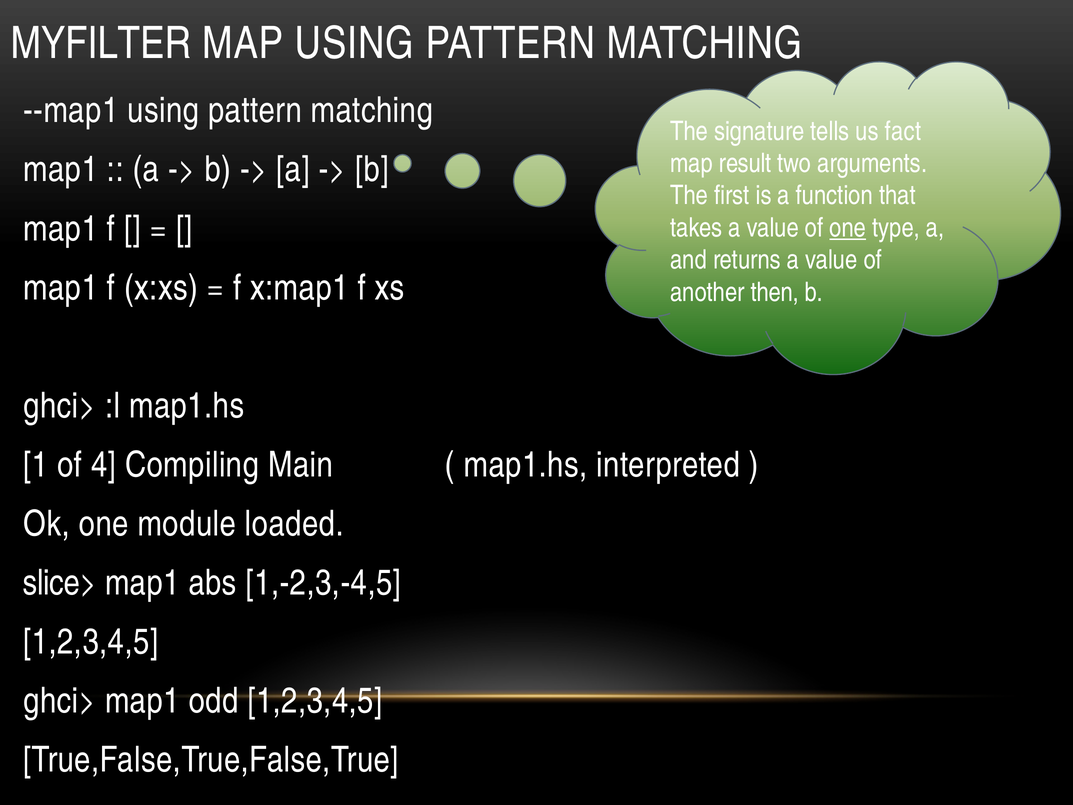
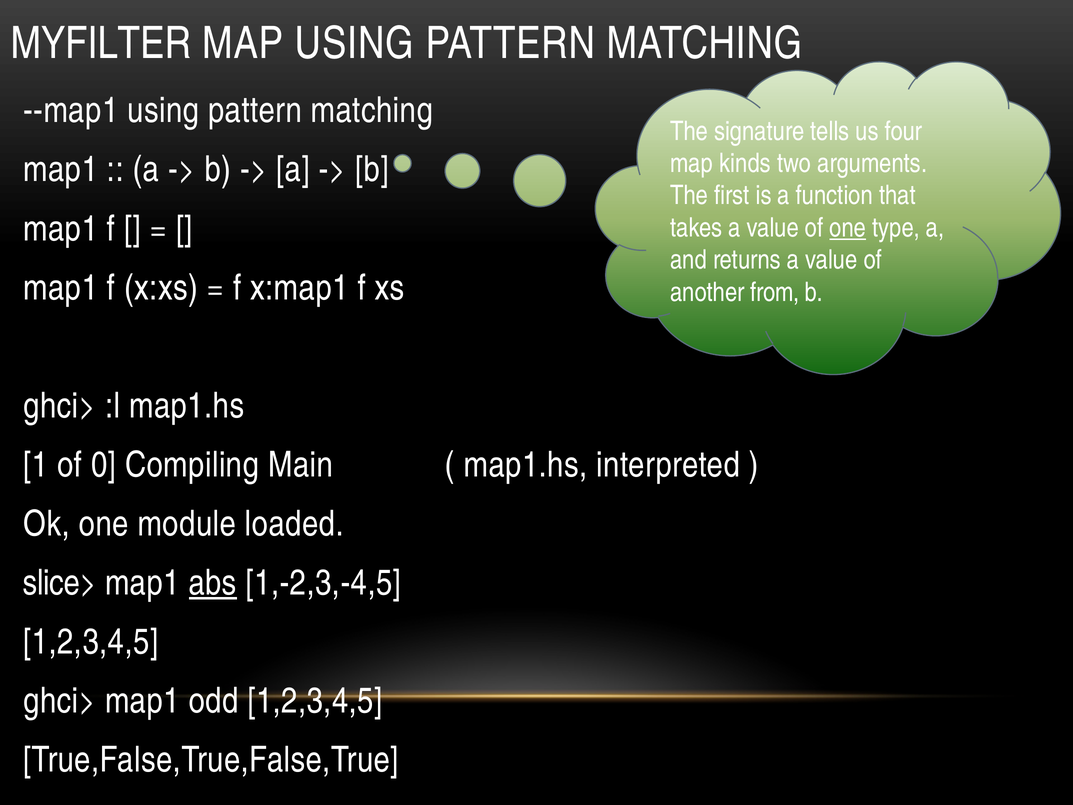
fact: fact -> four (903, 131)
result: result -> kinds (745, 163)
then: then -> from (775, 292)
4: 4 -> 0 (103, 465)
abs underline: none -> present (213, 583)
